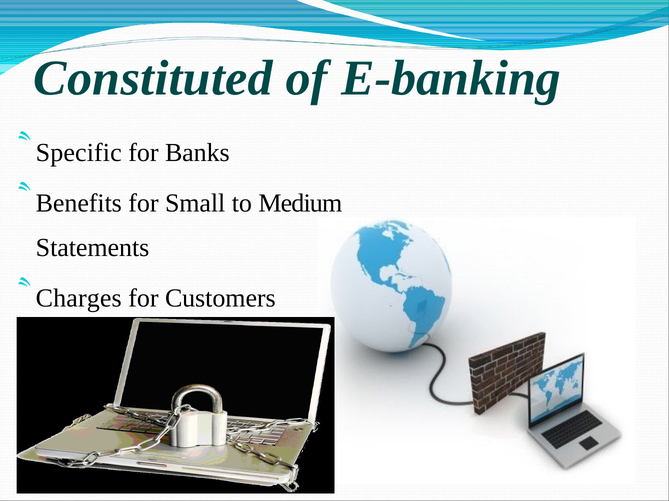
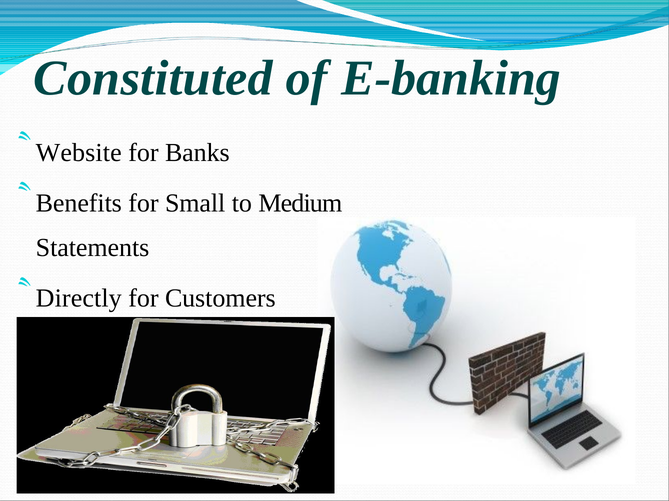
Specific: Specific -> Website (79, 153)
Charges: Charges -> Directly (79, 299)
